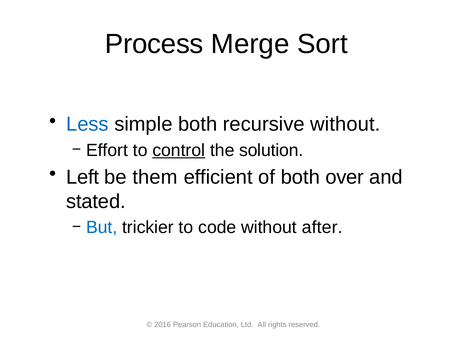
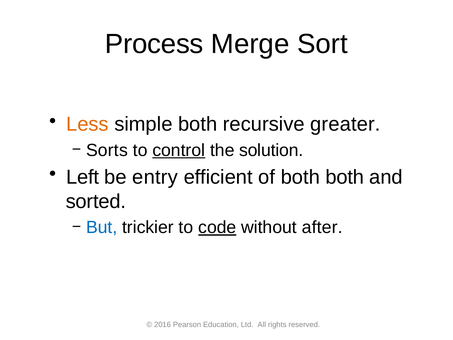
Less colour: blue -> orange (87, 124)
recursive without: without -> greater (345, 124)
Effort: Effort -> Sorts (107, 150)
them: them -> entry (155, 177)
both over: over -> both (345, 177)
stated: stated -> sorted (96, 201)
code underline: none -> present (217, 227)
